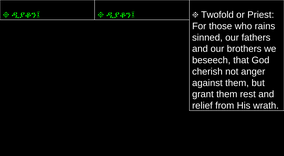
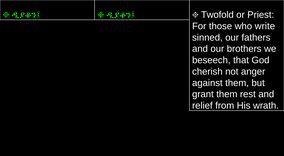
rains: rains -> write (265, 26)
